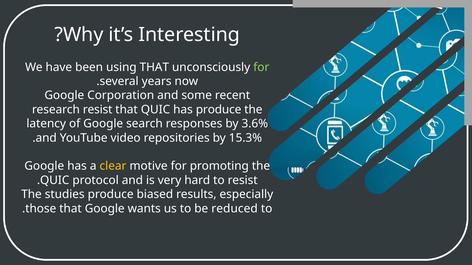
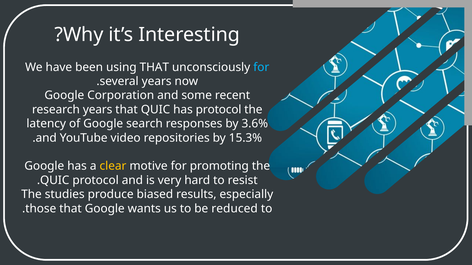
for colour: light green -> light blue (261, 67)
research resist: resist -> years (98, 110)
has produce: produce -> protocol (219, 110)
